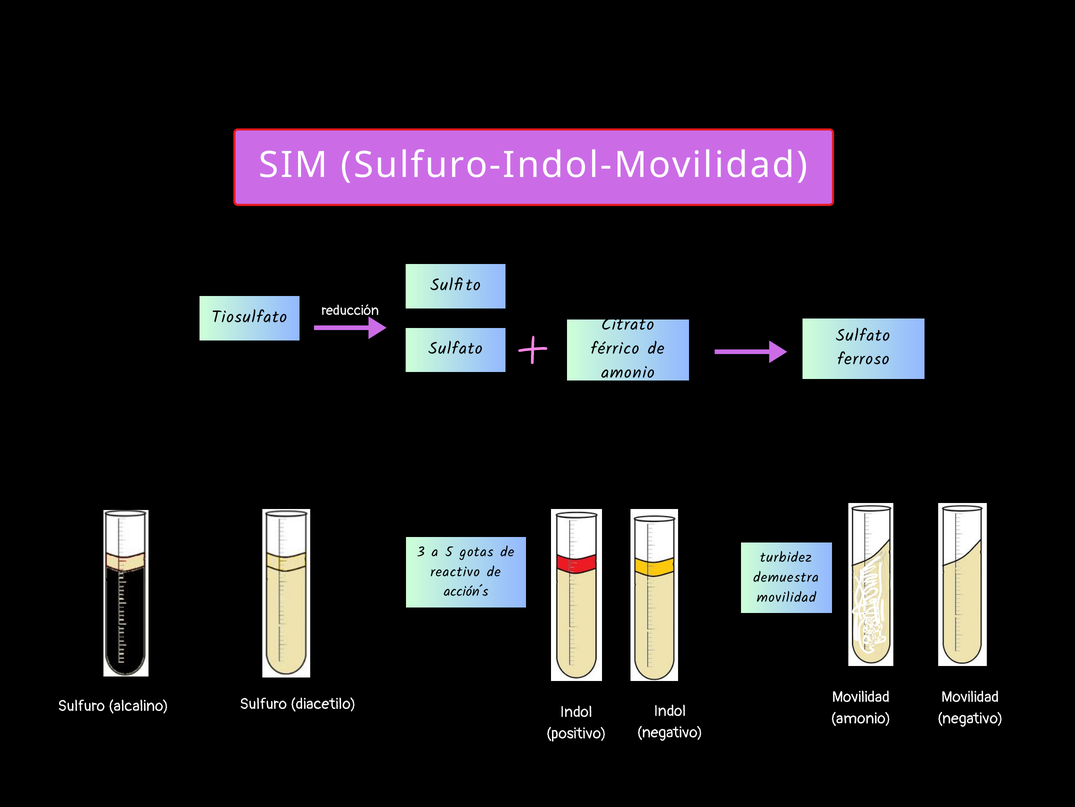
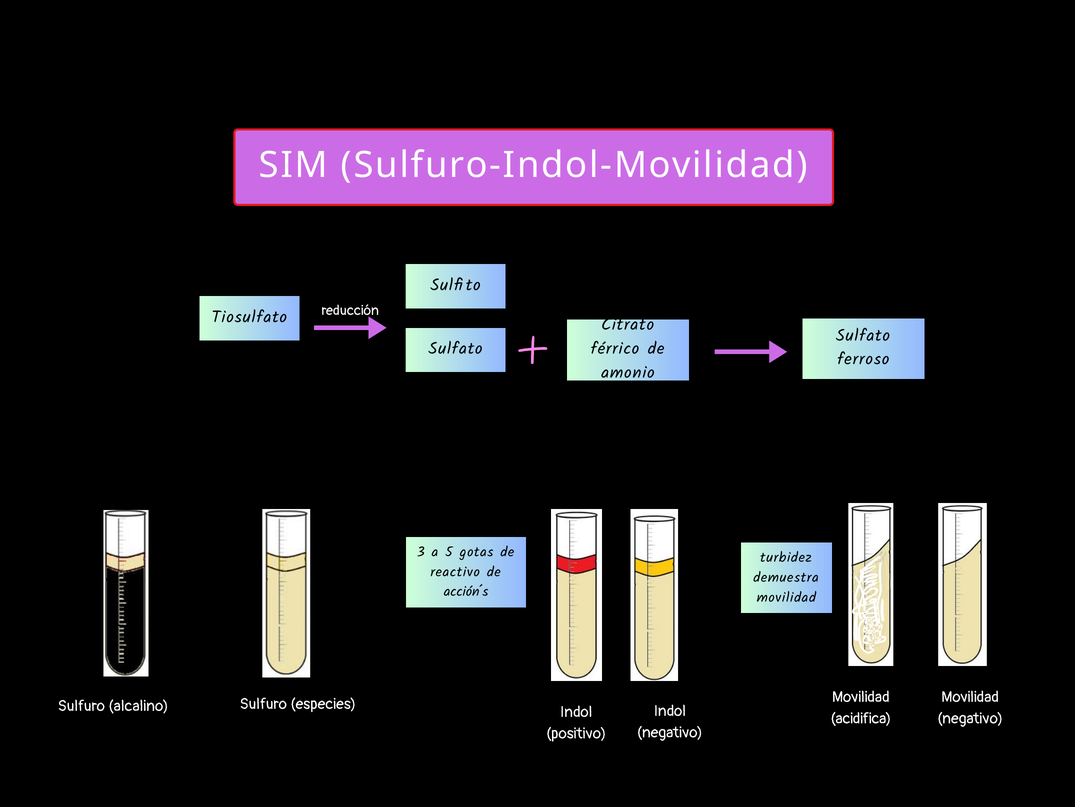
diacetilo: diacetilo -> especies (323, 703)
amonio: amonio -> acidifica (861, 718)
